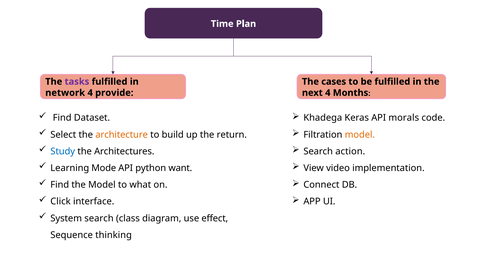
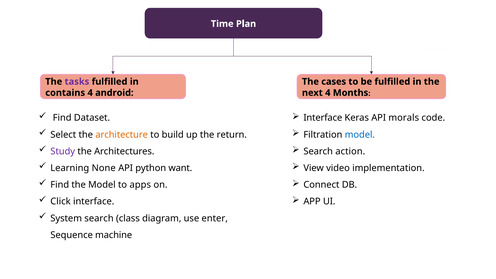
network: network -> contains (65, 93)
provide: provide -> android (114, 93)
Khadega: Khadega -> Interface (323, 118)
model colour: orange -> blue (360, 135)
Study colour: blue -> purple (63, 151)
Mode: Mode -> None (104, 168)
what: what -> apps (140, 185)
effect: effect -> enter (215, 218)
thinking: thinking -> machine (114, 235)
